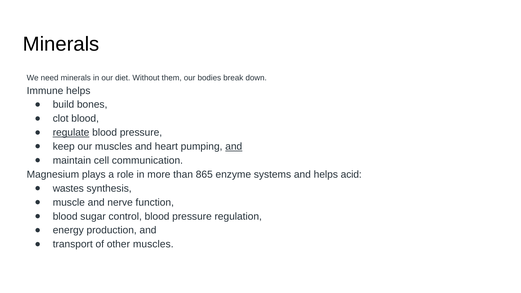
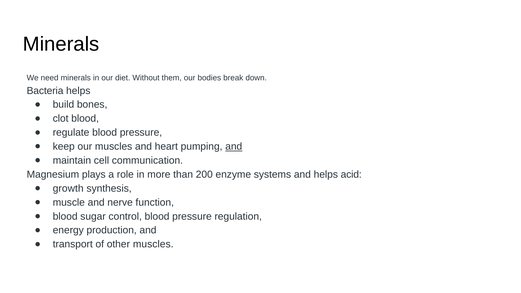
Immune: Immune -> Bacteria (45, 91)
regulate underline: present -> none (71, 133)
865: 865 -> 200 (204, 174)
wastes: wastes -> growth (68, 188)
